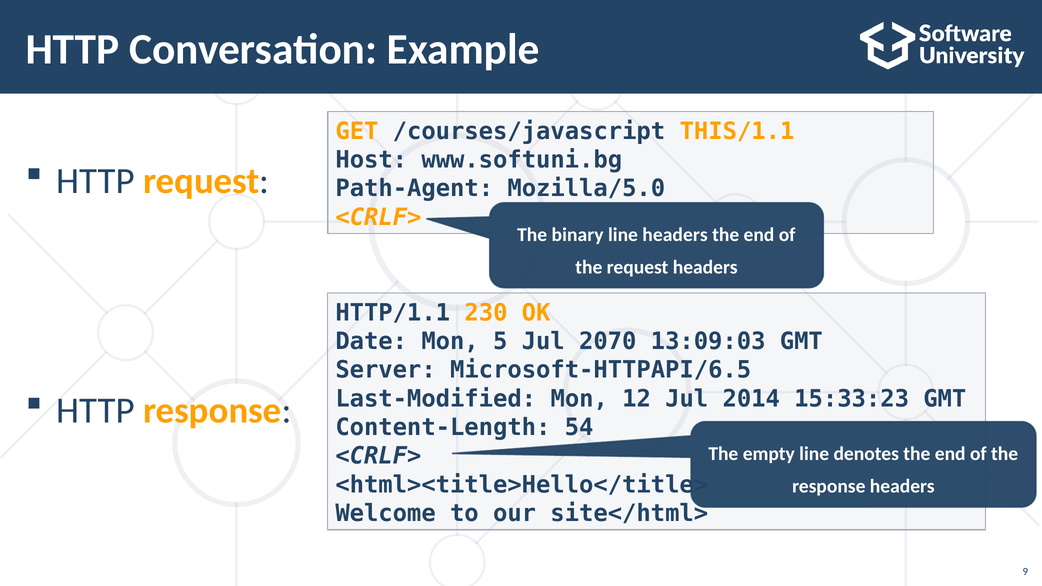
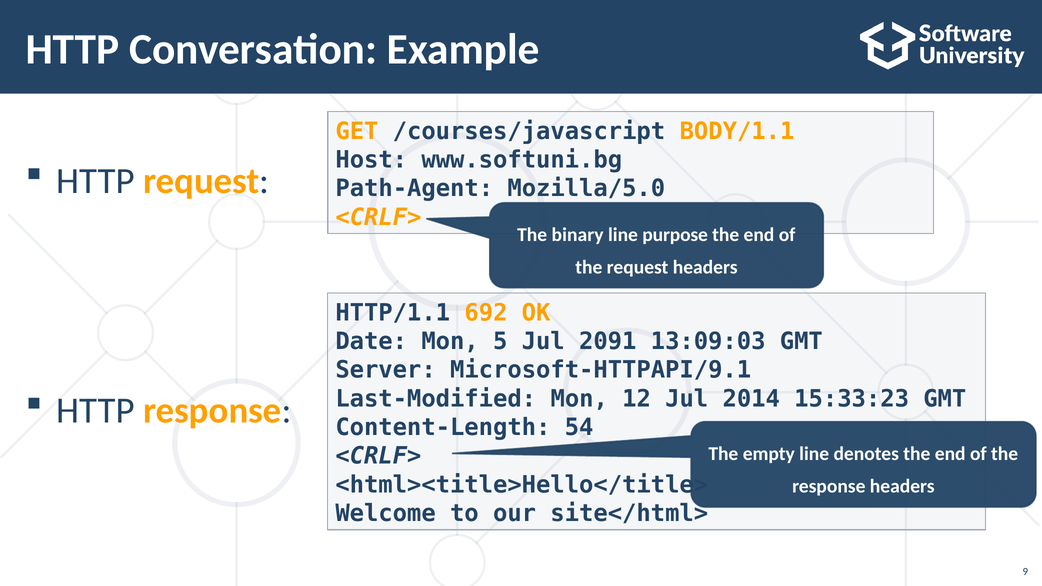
THIS/1.1: THIS/1.1 -> BODY/1.1 (737, 131)
line headers: headers -> purpose (675, 235)
230: 230 -> 692 (486, 313)
2070: 2070 -> 2091 (608, 342)
Microsoft-HTTPAPI/6.5: Microsoft-HTTPAPI/6.5 -> Microsoft-HTTPAPI/9.1 (601, 370)
